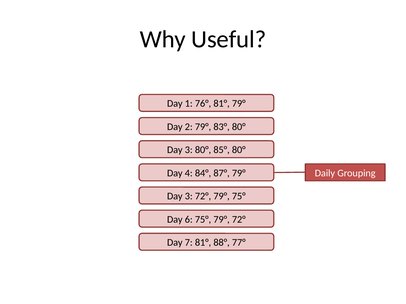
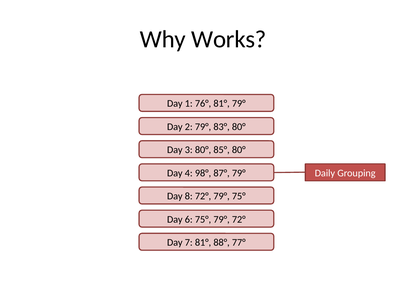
Useful: Useful -> Works (229, 39)
84°: 84° -> 98° (203, 173)
3: 3 -> 8 (189, 197)
